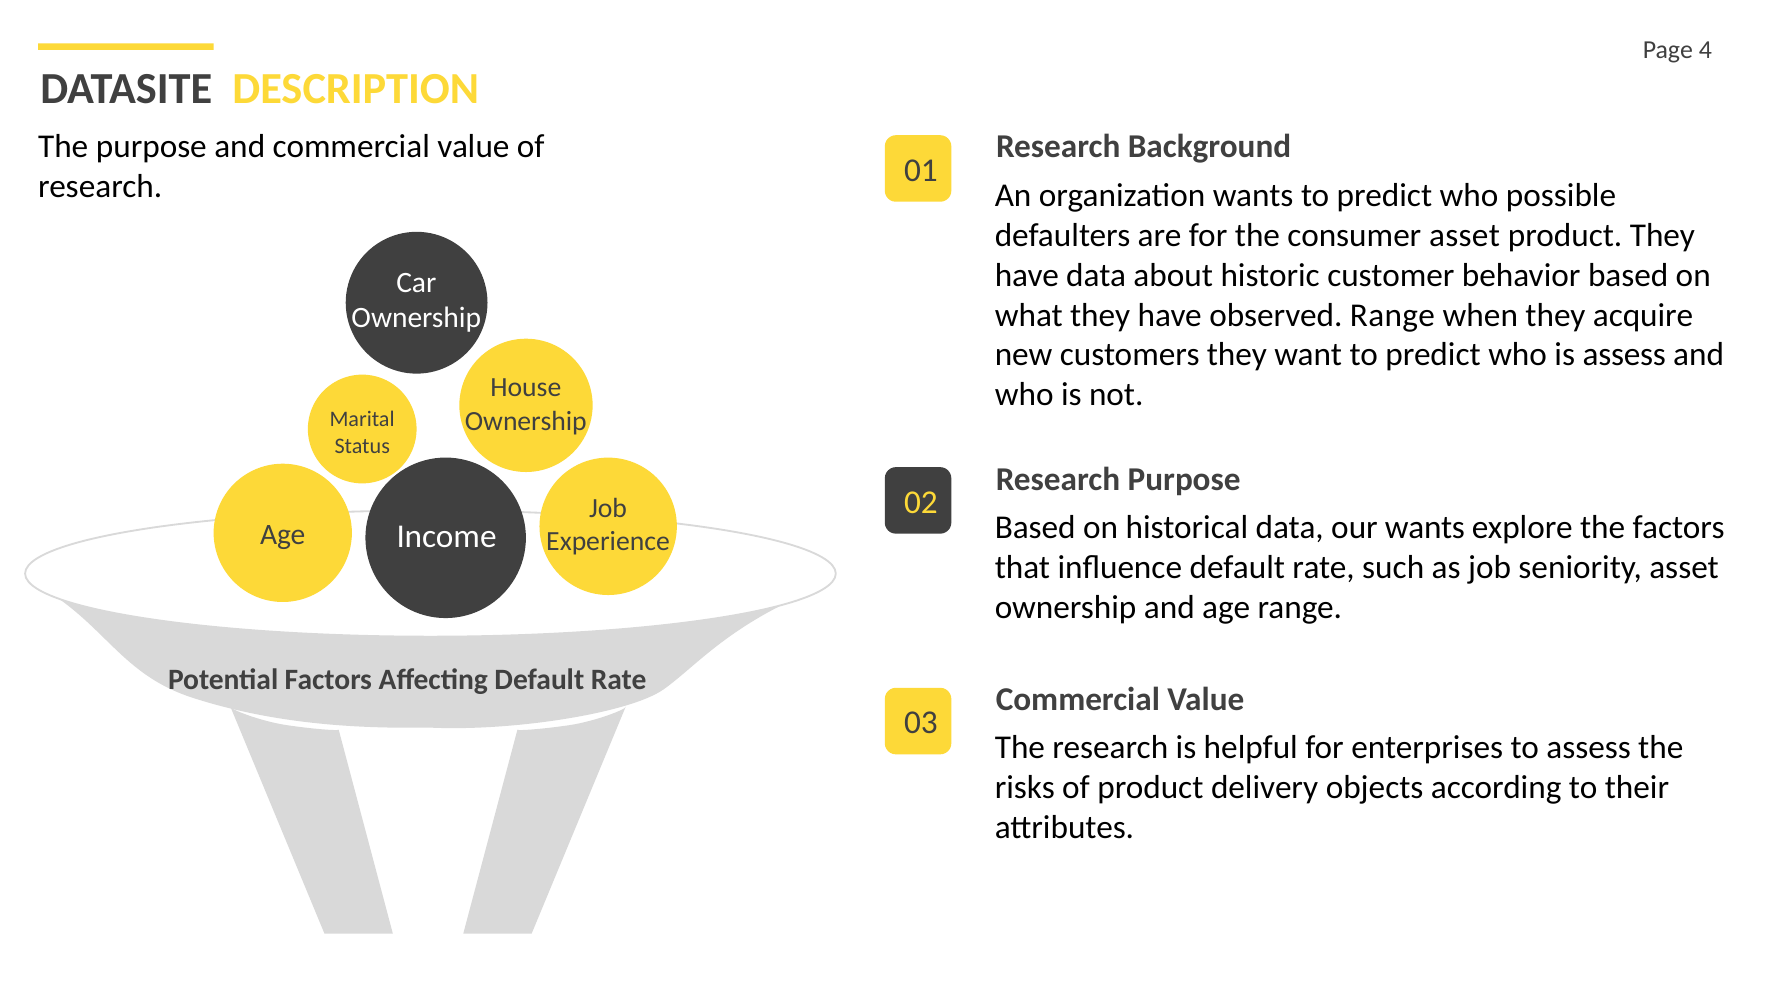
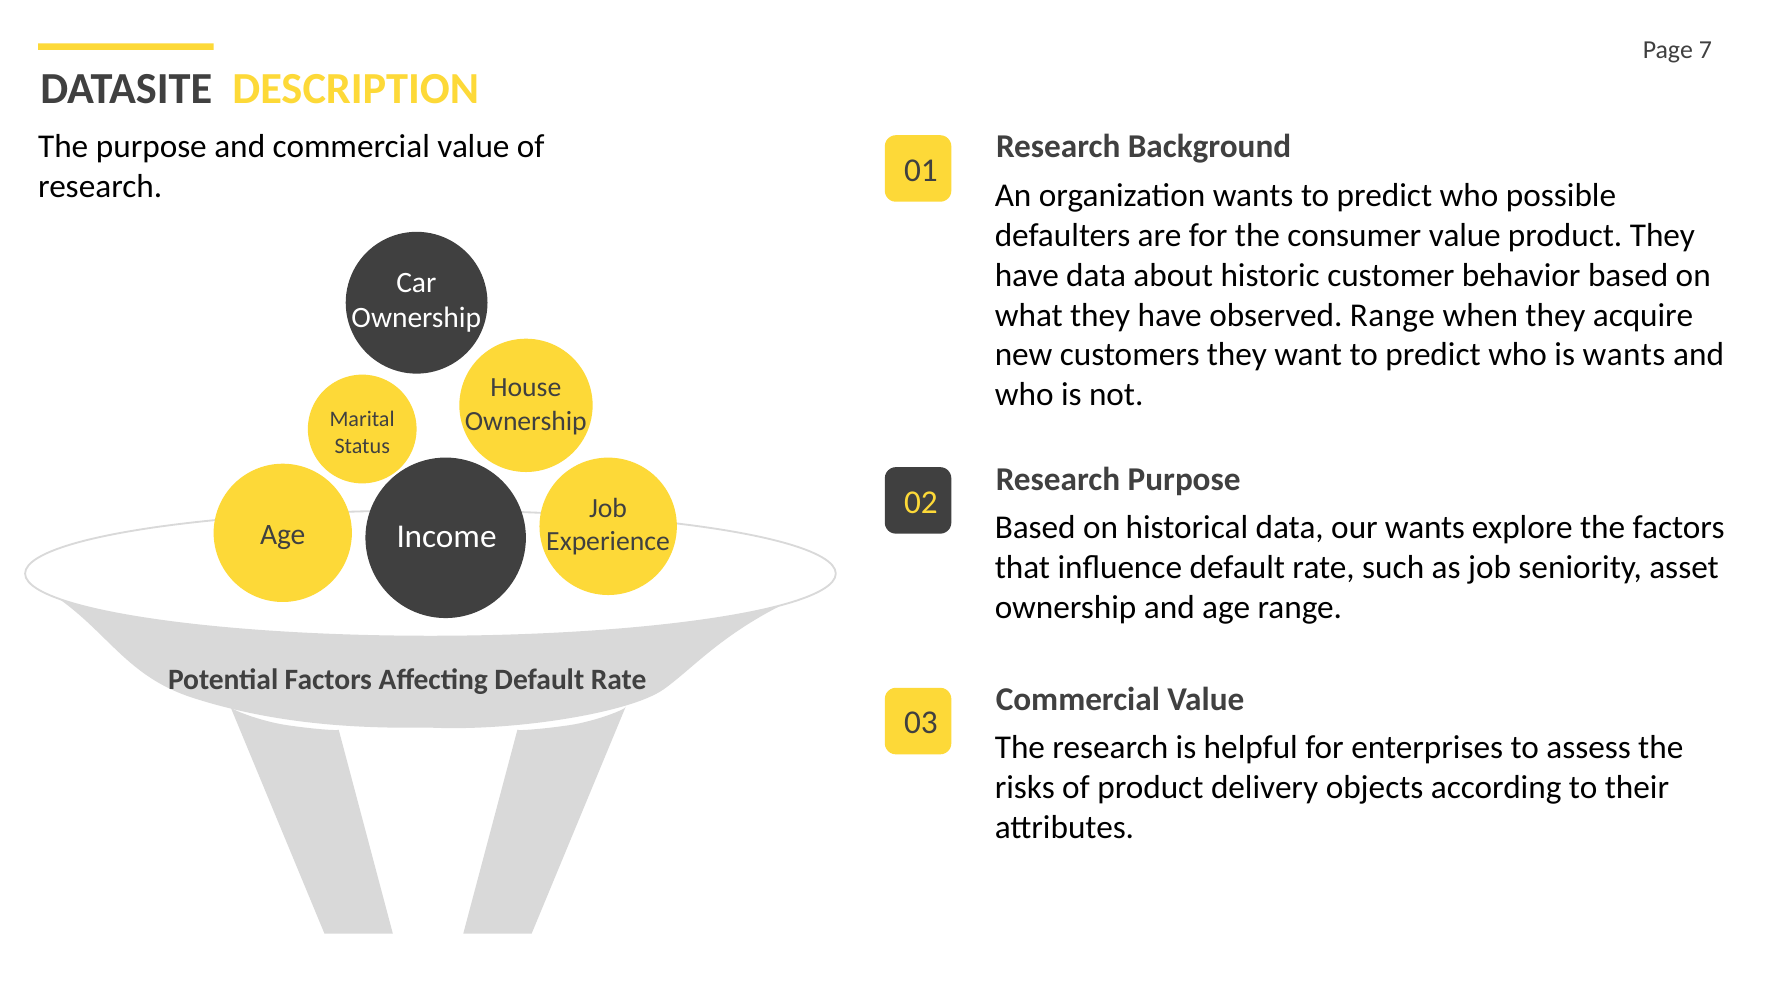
4: 4 -> 7 (1705, 50)
consumer asset: asset -> value (1465, 235)
is assess: assess -> wants (1624, 355)
